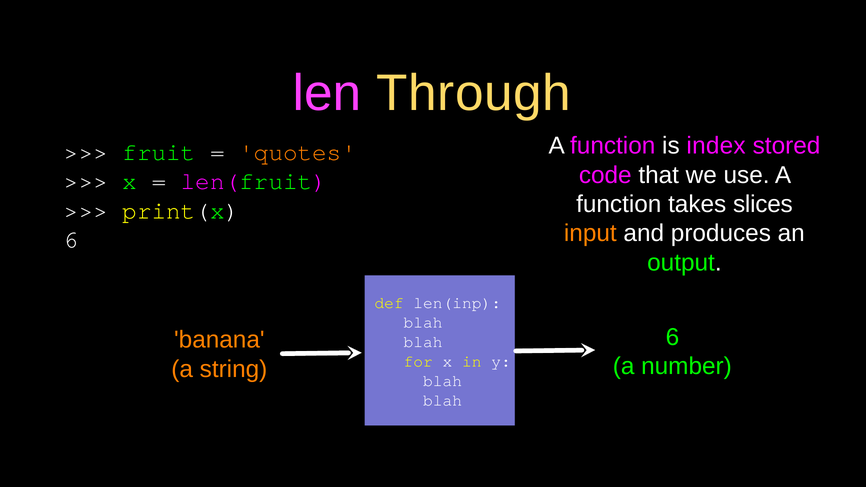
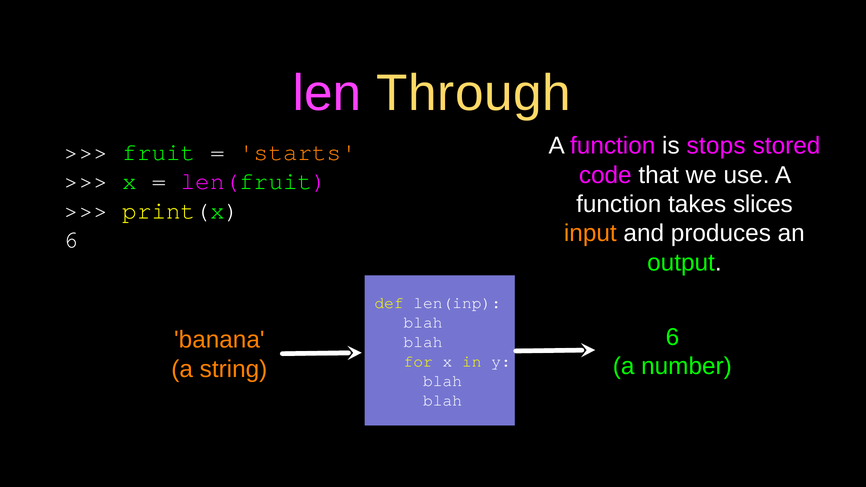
index: index -> stops (716, 146)
quotes: quotes -> starts (298, 152)
